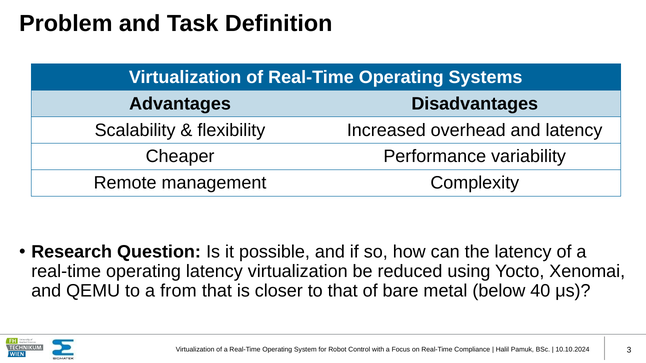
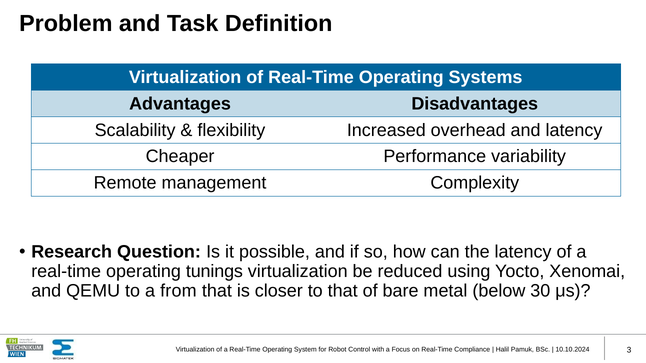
operating latency: latency -> tunings (214, 272)
40: 40 -> 30 (540, 291)
